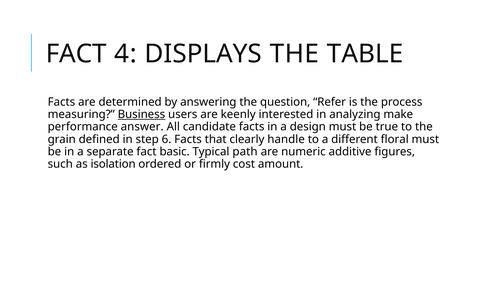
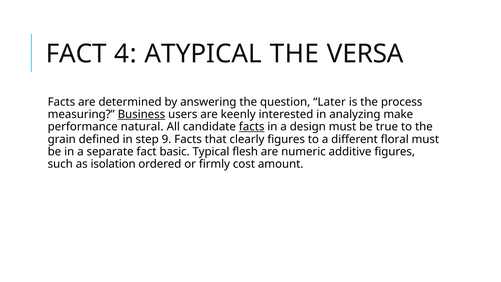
DISPLAYS: DISPLAYS -> ATYPICAL (203, 54)
TABLE: TABLE -> VERSA (365, 54)
Refer: Refer -> Later (330, 102)
answer: answer -> natural (142, 127)
facts underline: none -> present (252, 127)
6: 6 -> 9 (167, 139)
clearly handle: handle -> figures (286, 139)
path: path -> flesh (245, 152)
